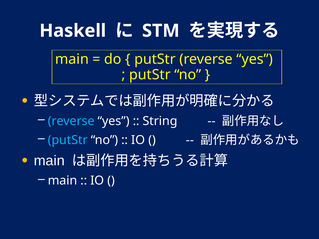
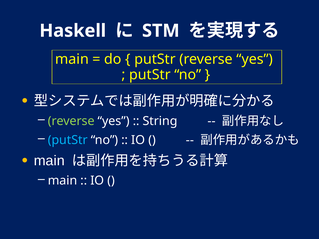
reverse colour: light blue -> light green (71, 121)
